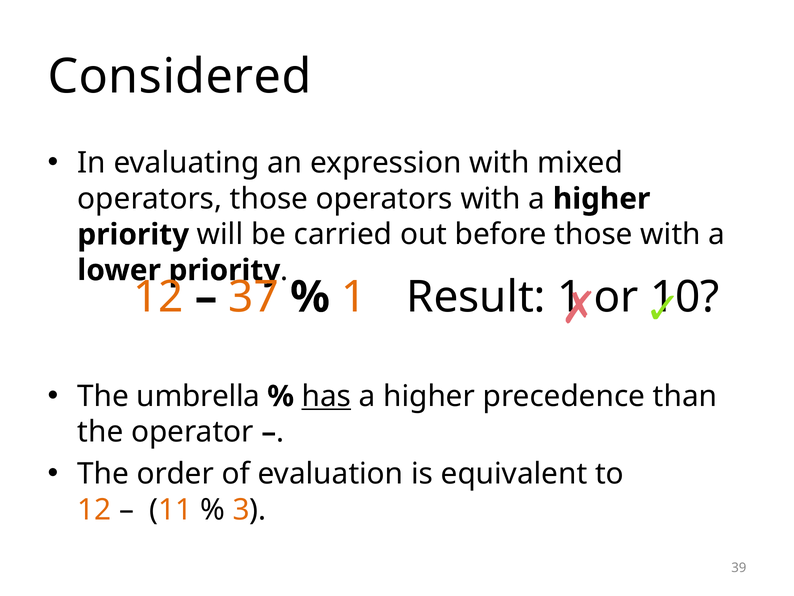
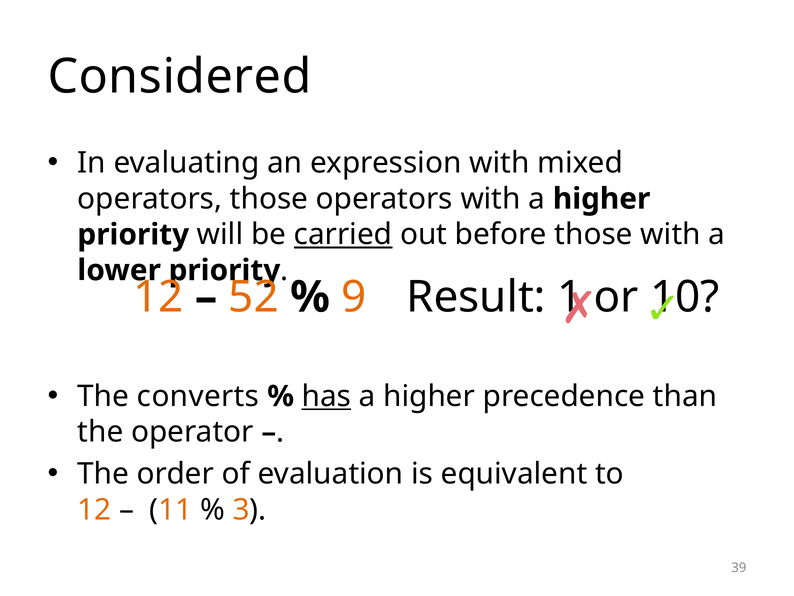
carried underline: none -> present (343, 234)
37: 37 -> 52 (254, 297)
1: 1 -> 9 (354, 297)
umbrella: umbrella -> converts (198, 396)
